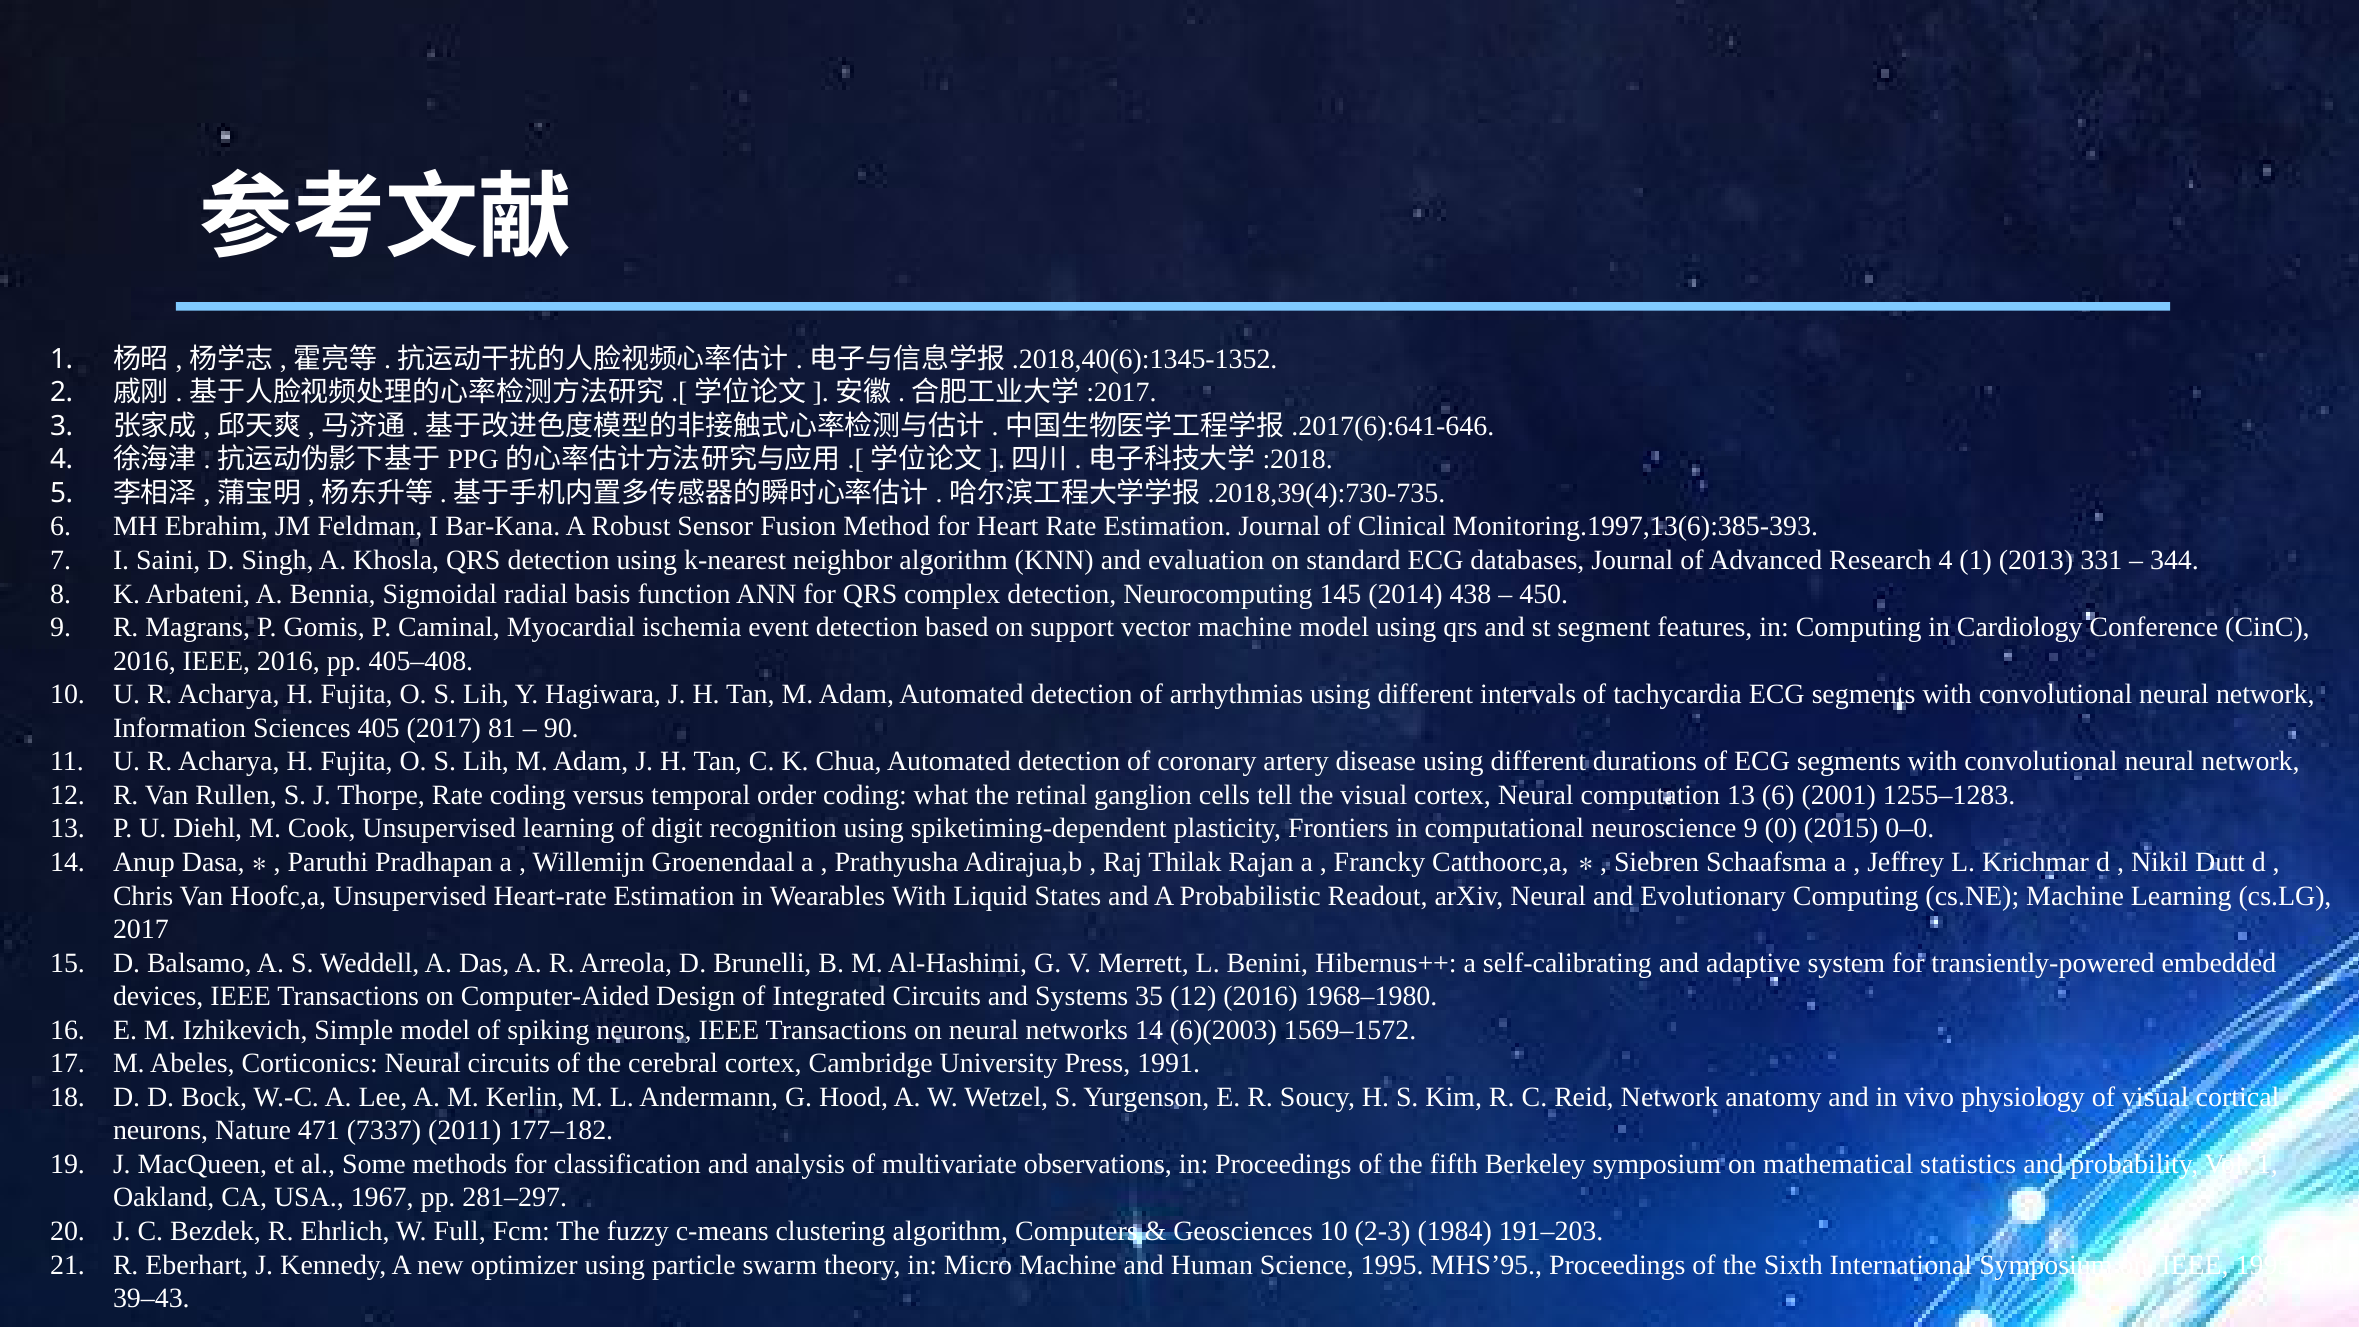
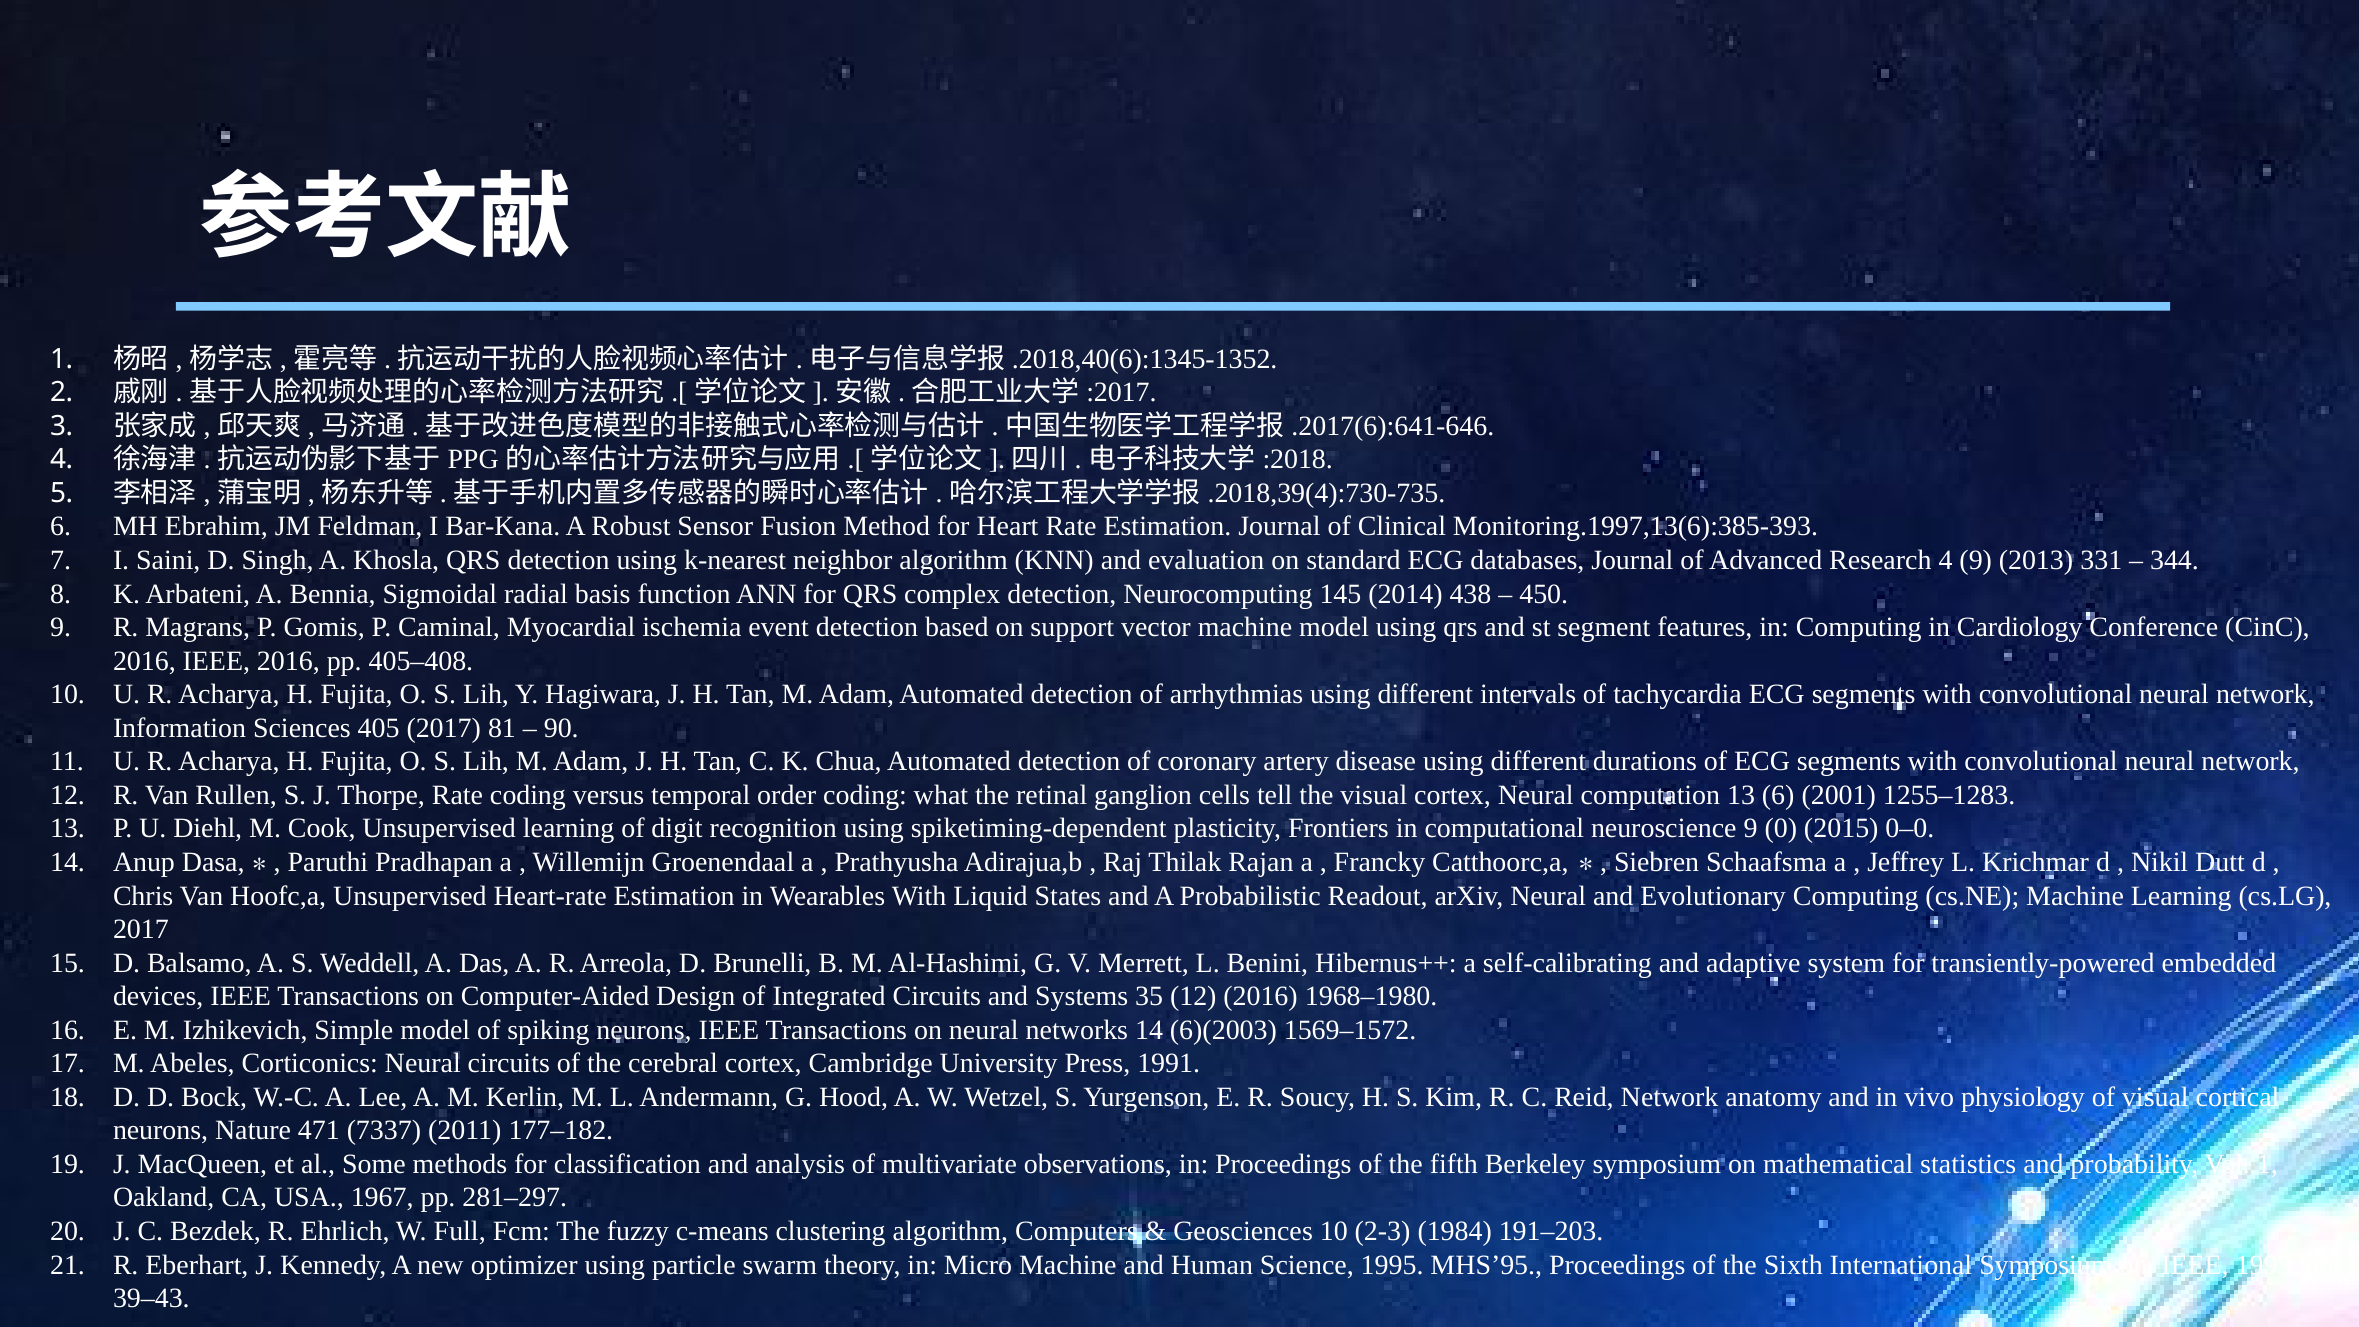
4 1: 1 -> 9 (1976, 560)
